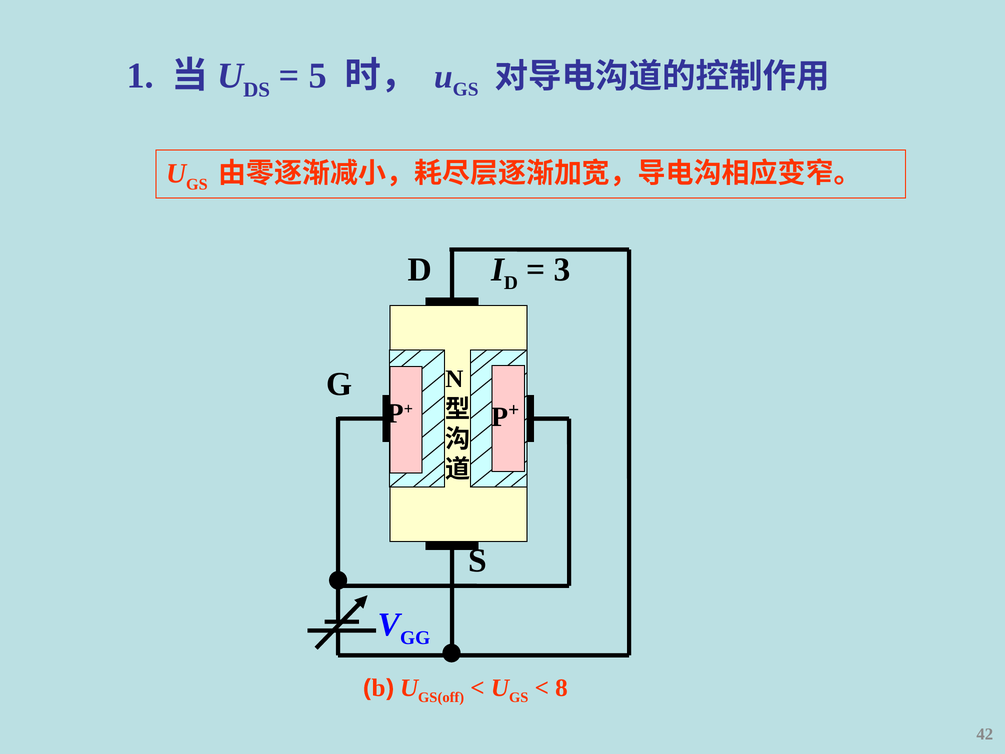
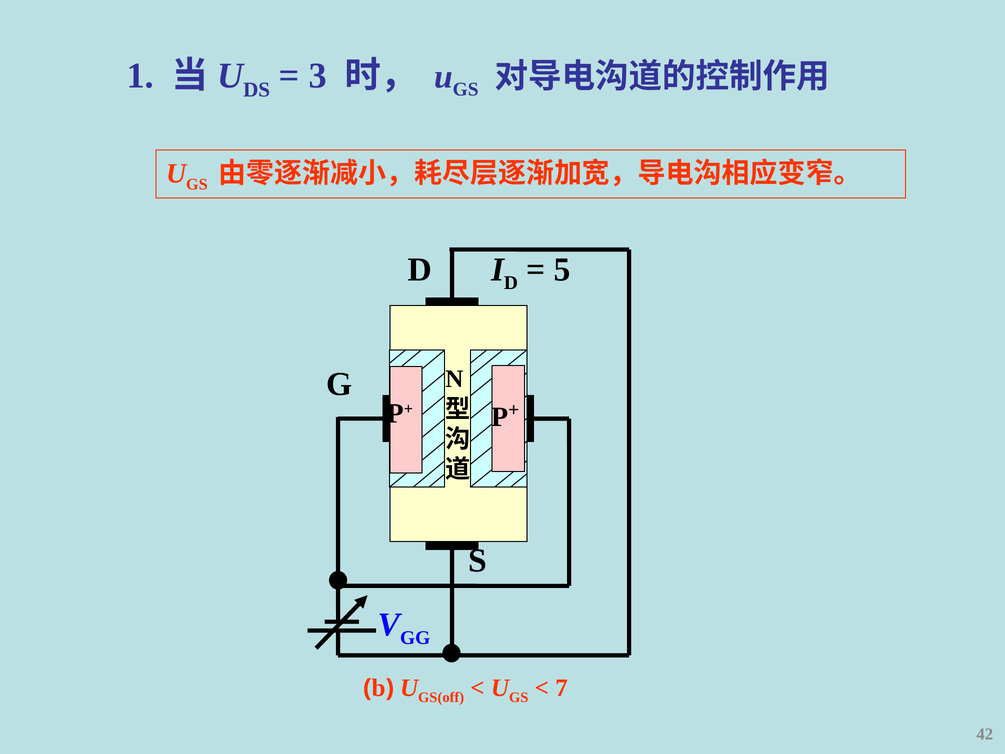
5: 5 -> 3 (318, 76)
3: 3 -> 5 (562, 270)
8: 8 -> 7 (561, 688)
